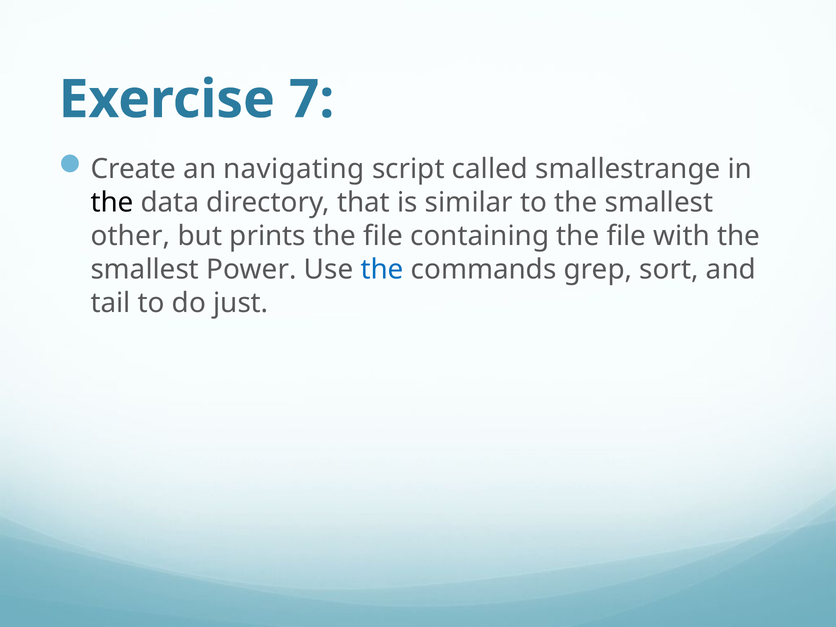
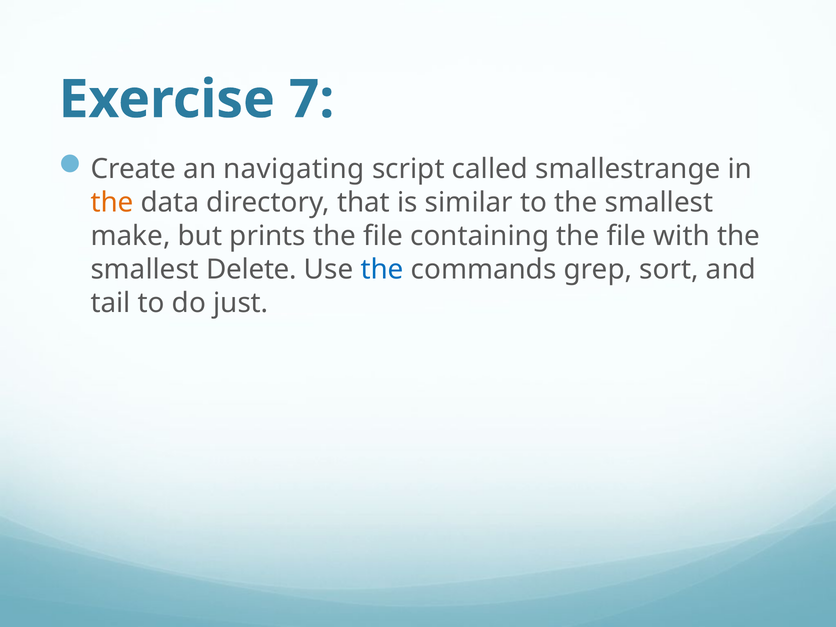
the colour: black -> orange (112, 203)
other: other -> make (131, 236)
Power: Power -> Delete (252, 269)
